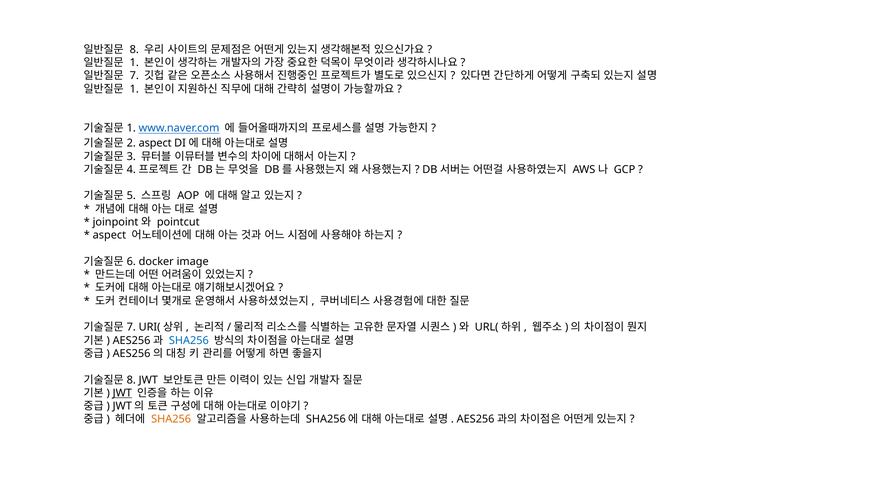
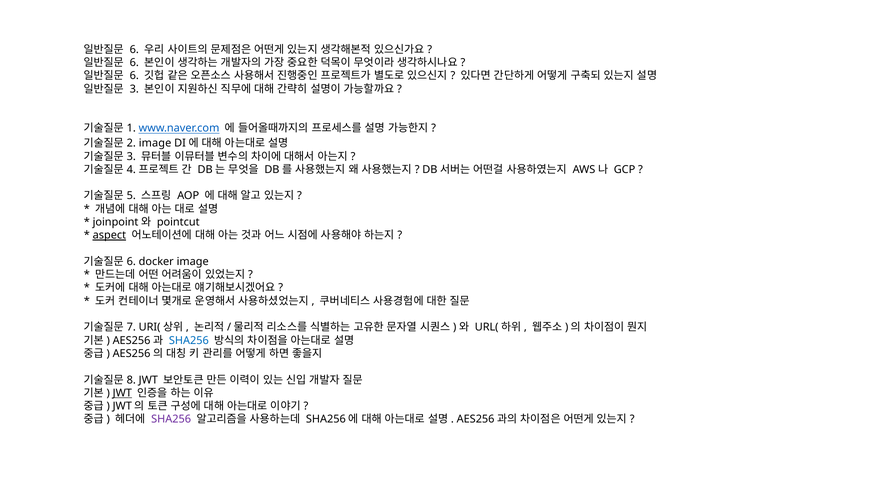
8: 8 -> 6 (134, 49)
1: 1 -> 6 (134, 63)
7: 7 -> 6 (134, 76)
1: 1 -> 3 (134, 89)
aspect: aspect -> image (155, 143)
aspect underline: none -> present (109, 235)
SHA256 colour: orange -> purple (171, 419)
